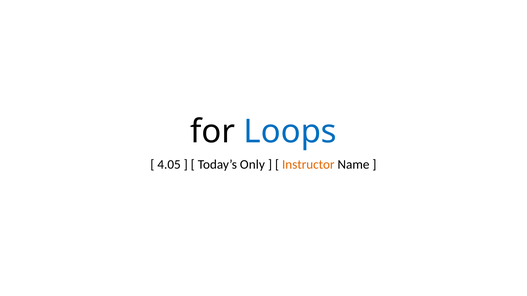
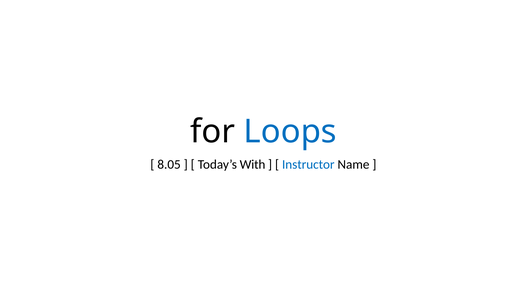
4.05: 4.05 -> 8.05 (169, 165)
Only: Only -> With (253, 165)
Instructor colour: orange -> blue (308, 165)
